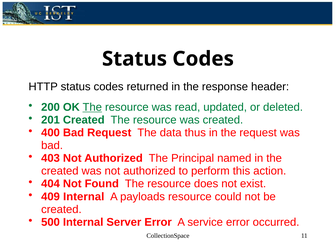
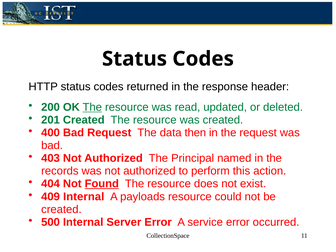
thus: thus -> then (195, 133)
created: created -> records (60, 171)
Found underline: none -> present (102, 184)
